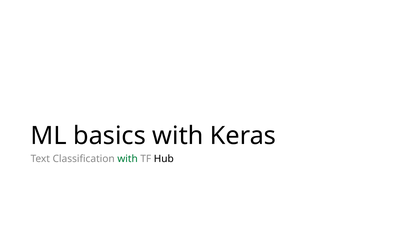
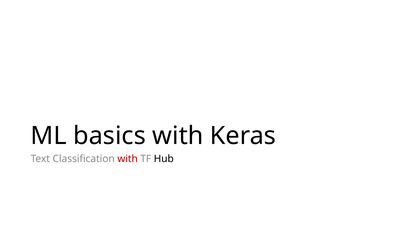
with colour: green -> red (128, 159)
